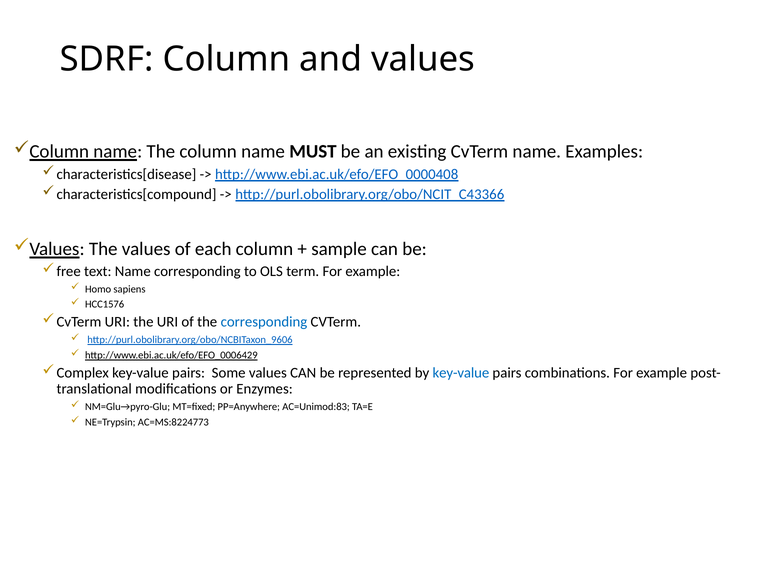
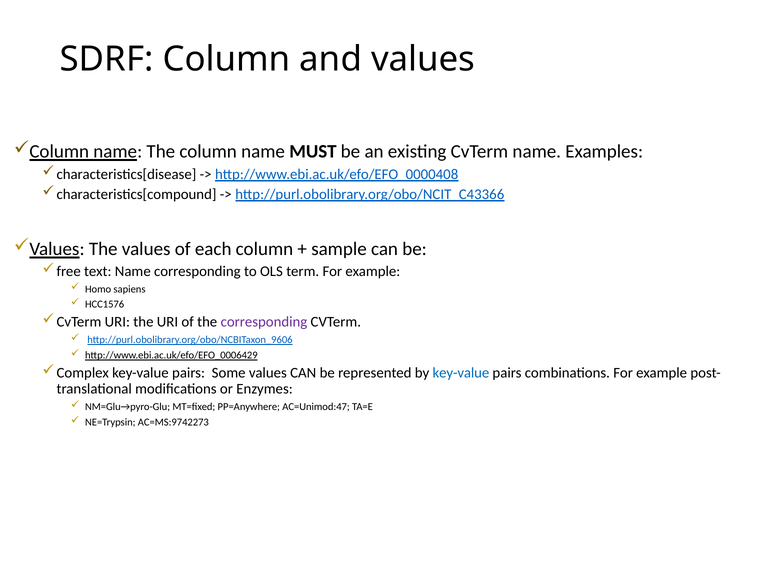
corresponding colour: blue -> purple (264, 322)
AC=Unimod:83: AC=Unimod:83 -> AC=Unimod:47 (316, 407)
AC=MS:8224773: AC=MS:8224773 -> AC=MS:9742273 (173, 422)
